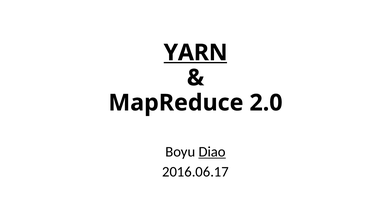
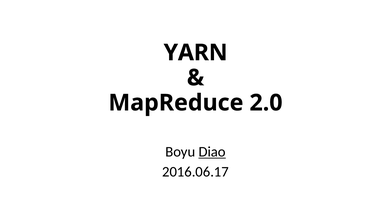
YARN underline: present -> none (196, 53)
